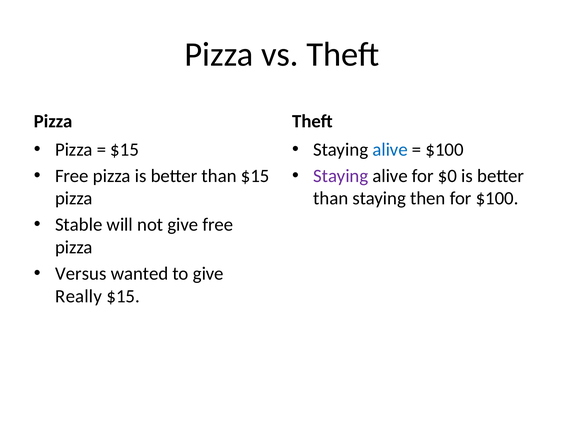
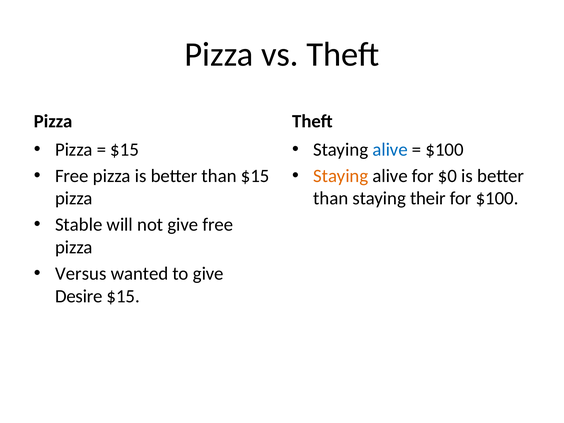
Staying colour: purple -> orange (341, 176)
then: then -> their (428, 198)
Really: Really -> Desire (79, 296)
